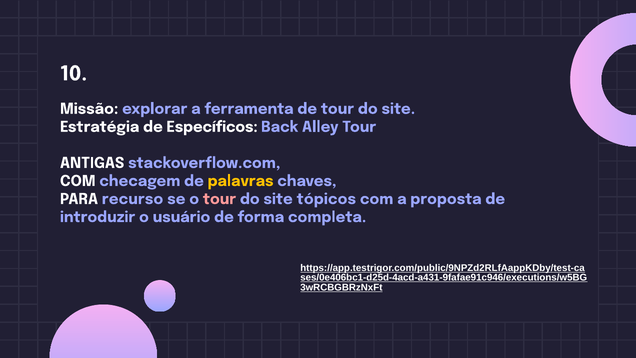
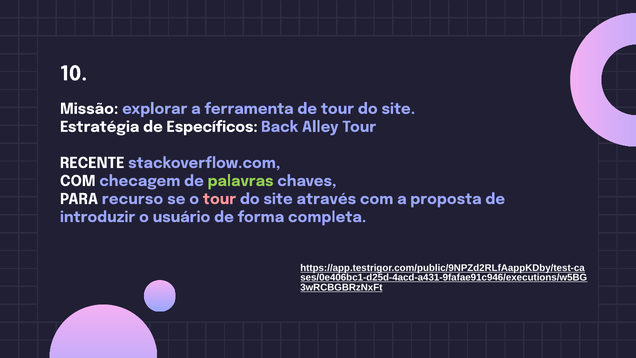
ANTIGAS: ANTIGAS -> RECENTE (92, 163)
palavras colour: yellow -> light green (241, 181)
tópicos: tópicos -> através (326, 199)
